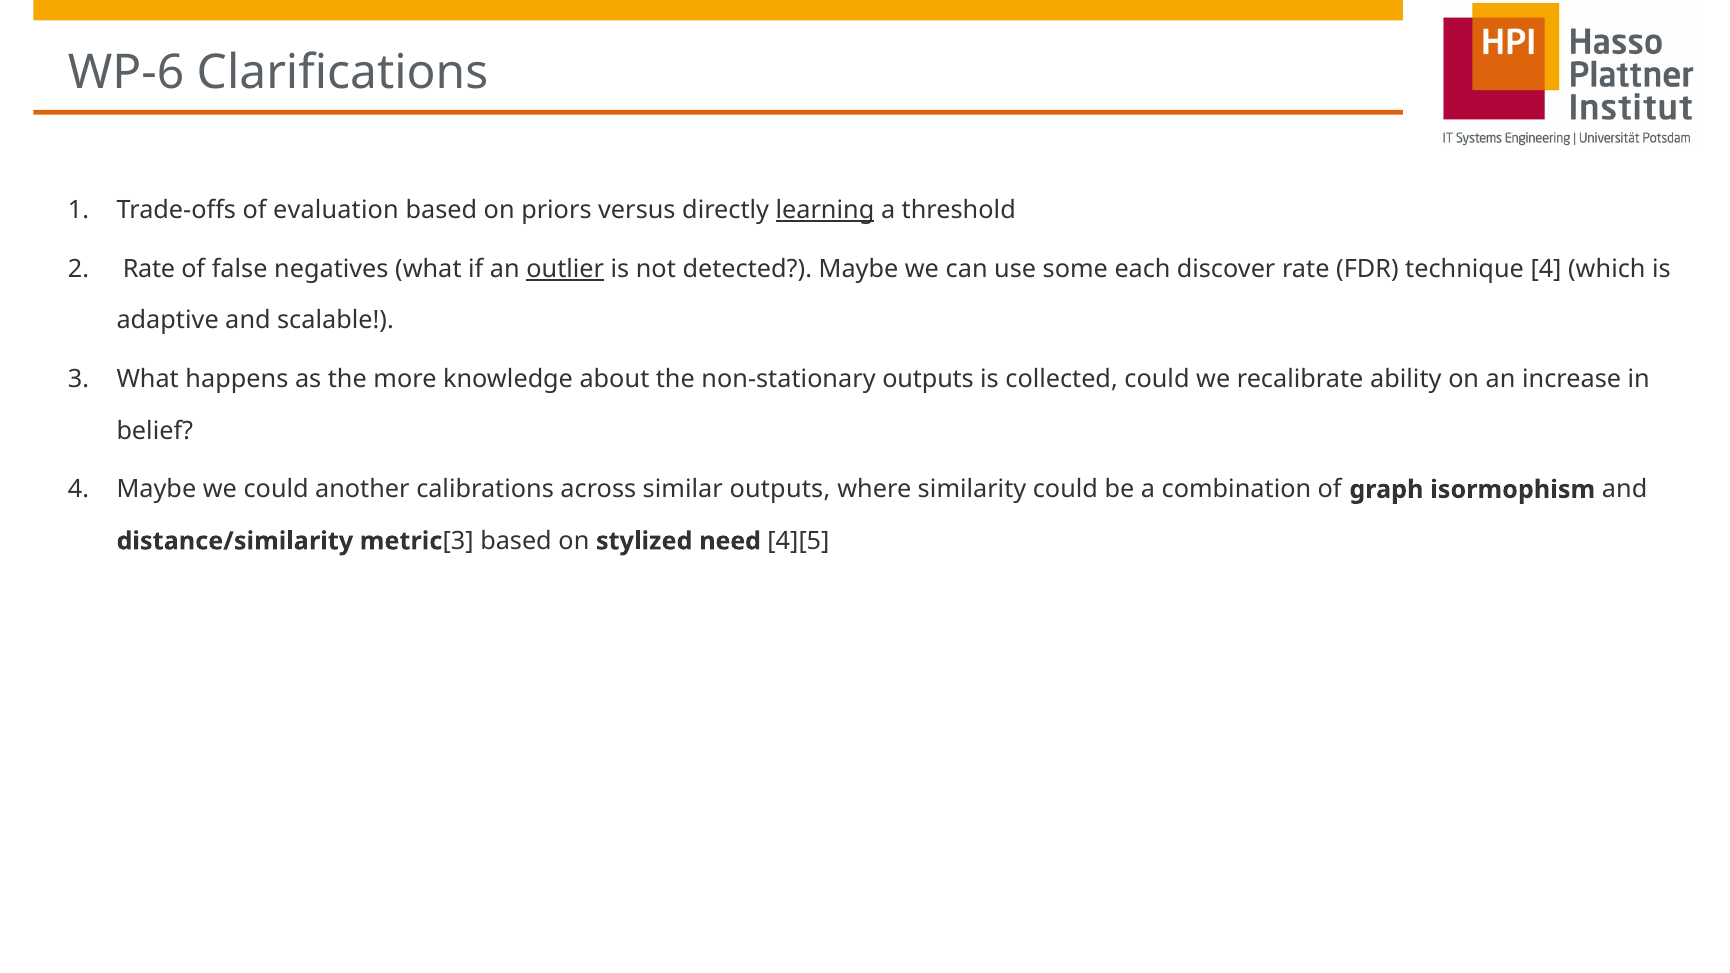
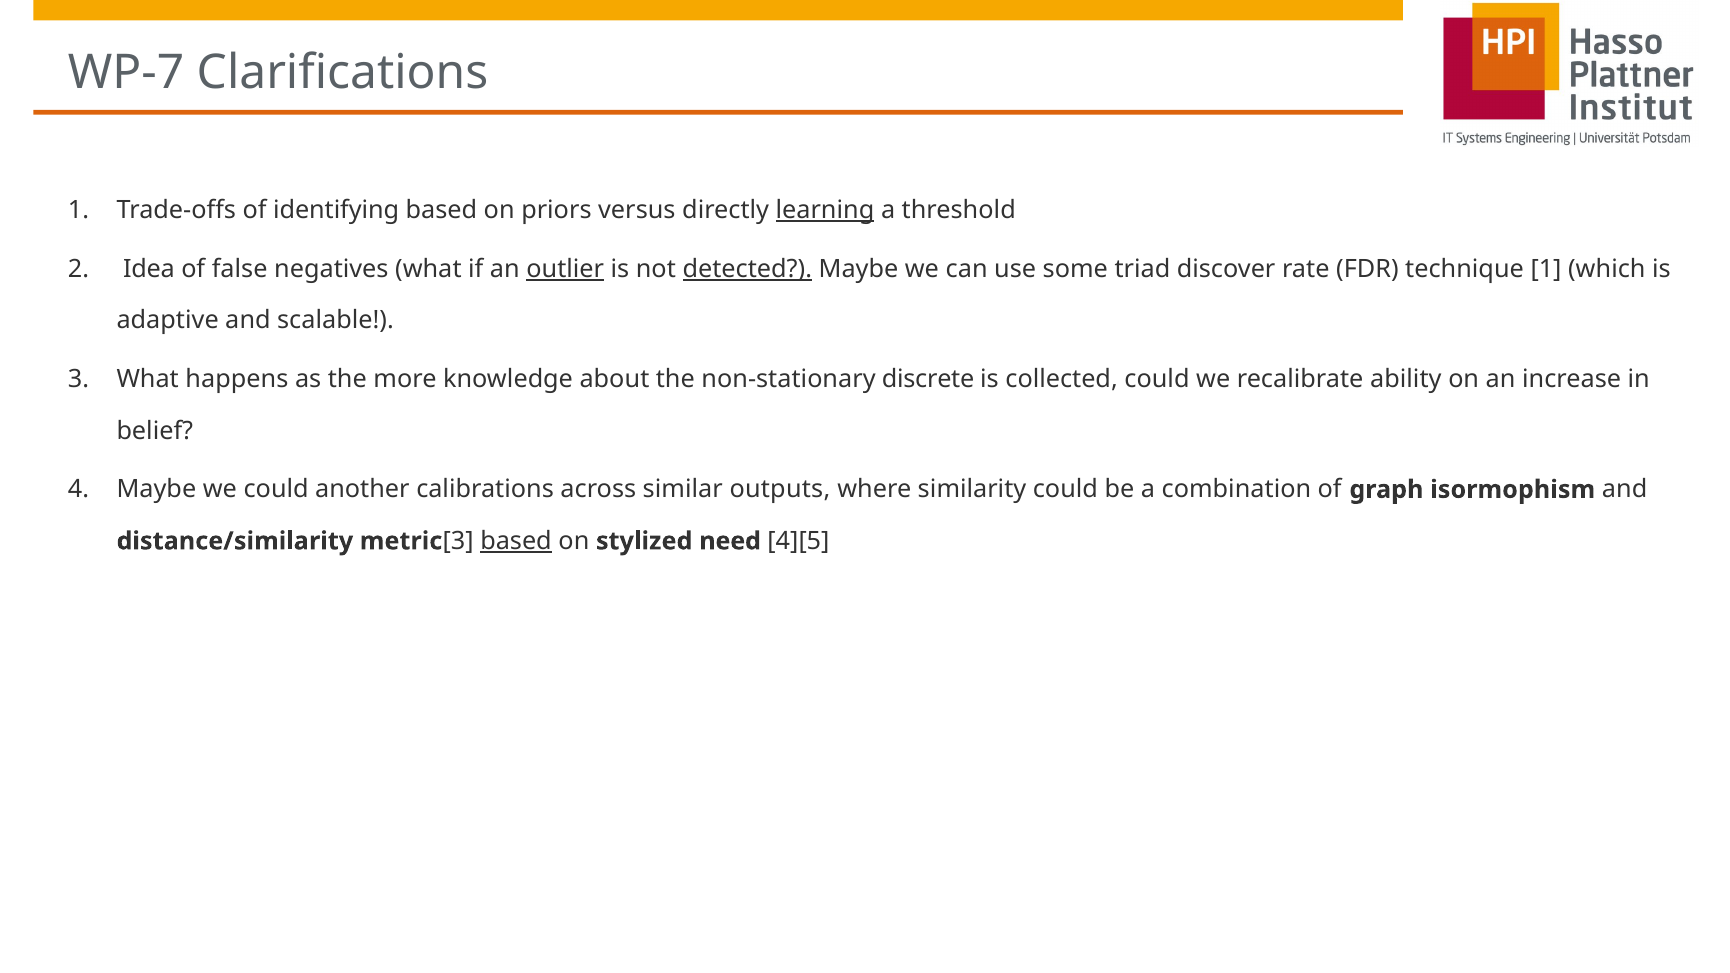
WP-6: WP-6 -> WP-7 (126, 73)
evaluation: evaluation -> identifying (336, 210)
2 Rate: Rate -> Idea (149, 269)
detected underline: none -> present (747, 269)
each: each -> triad (1142, 269)
technique 4: 4 -> 1 (1546, 269)
non-stationary outputs: outputs -> discrete (928, 379)
based underline: none -> present (516, 541)
